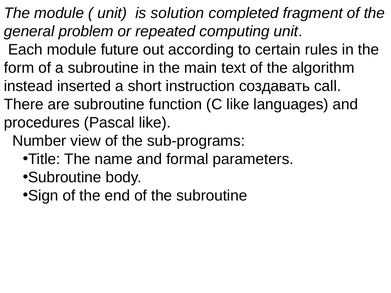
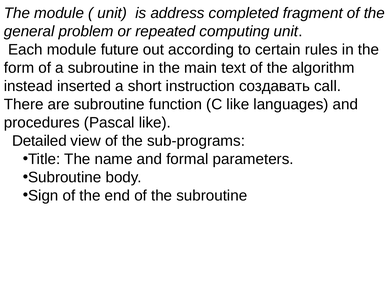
solution: solution -> address (178, 13)
Number: Number -> Detailed (39, 141)
